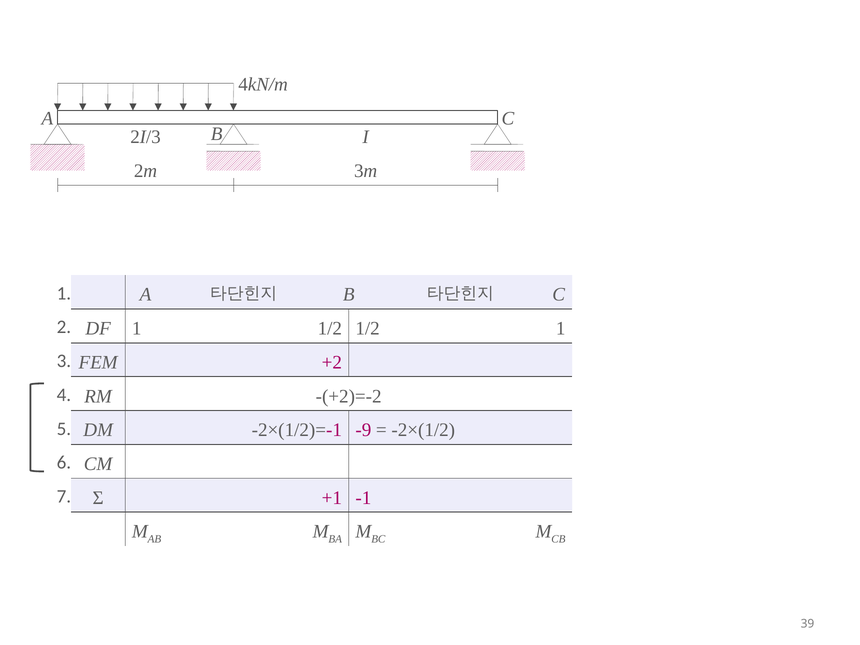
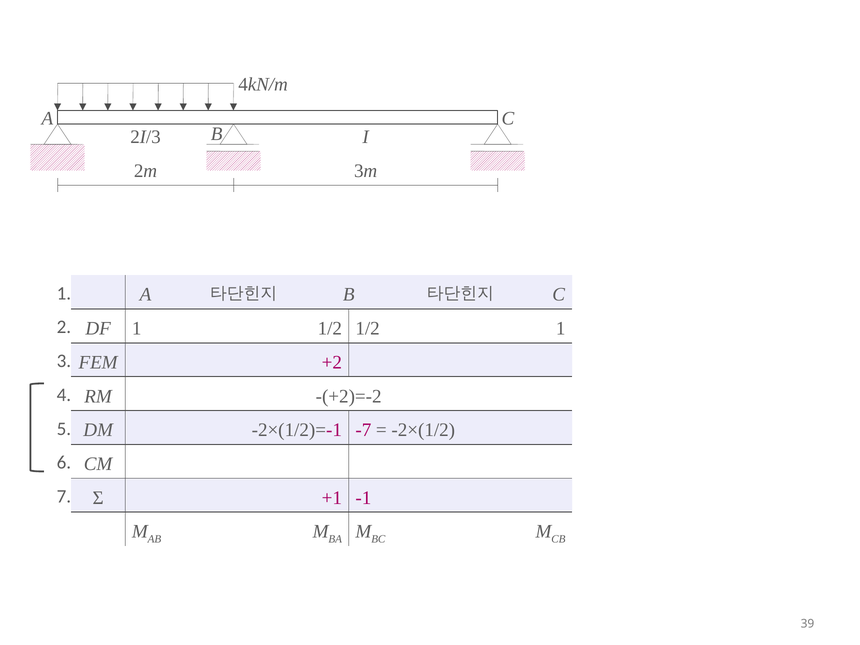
-9: -9 -> -7 (363, 430)
